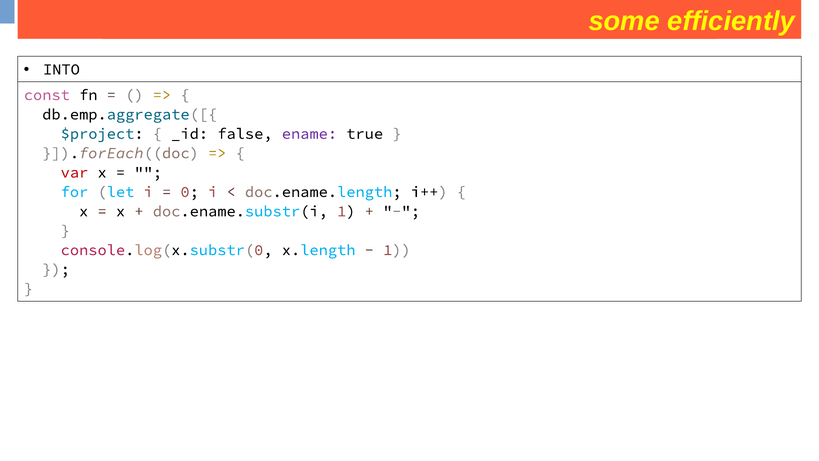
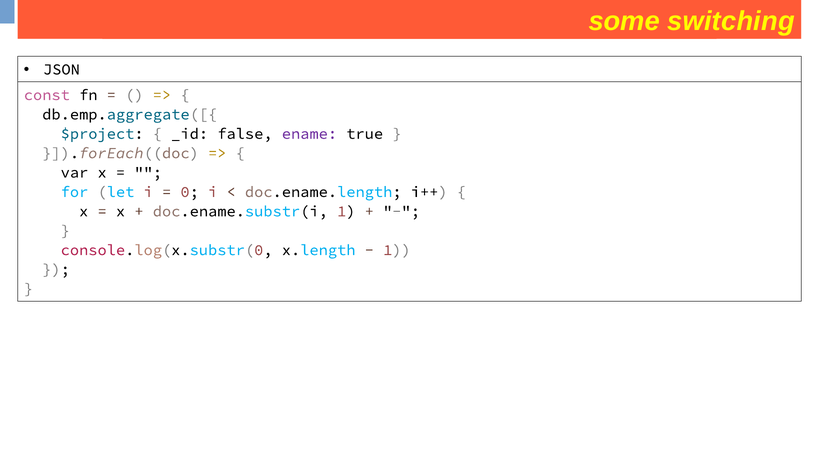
efficiently: efficiently -> switching (731, 21)
INTO: INTO -> JSON (61, 69)
var colour: red -> black (74, 172)
